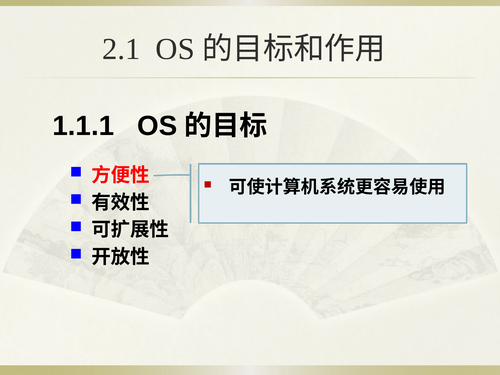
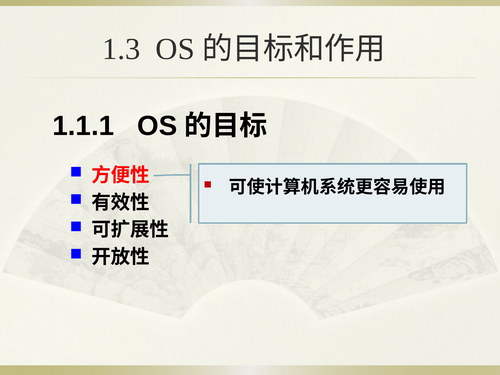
2.1: 2.1 -> 1.3 (121, 49)
